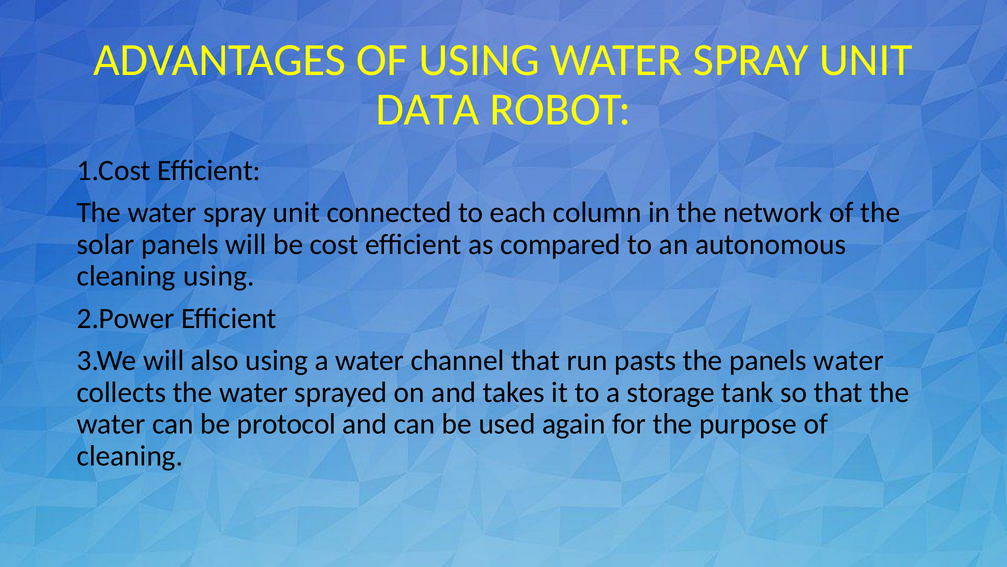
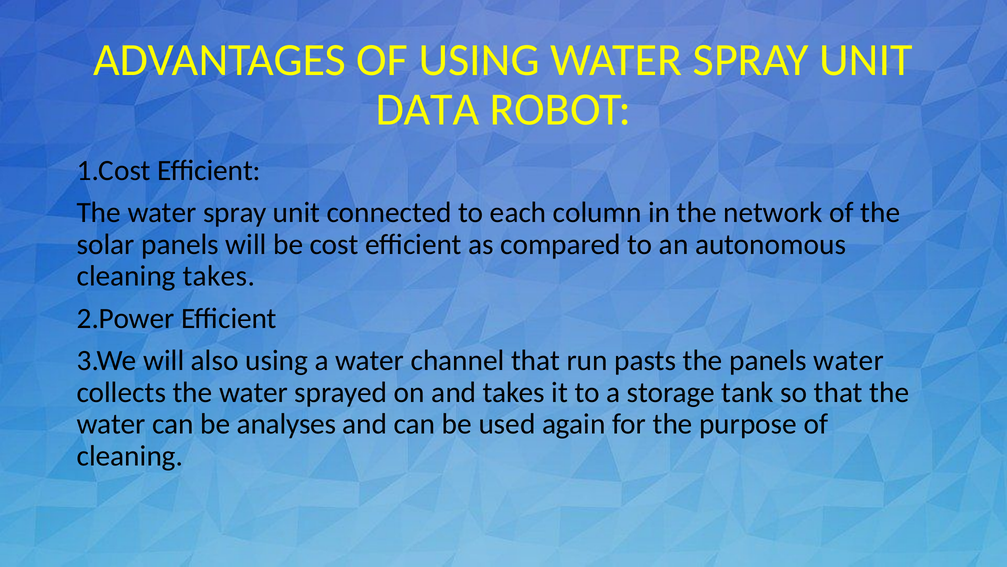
cleaning using: using -> takes (219, 276)
protocol: protocol -> analyses (287, 424)
